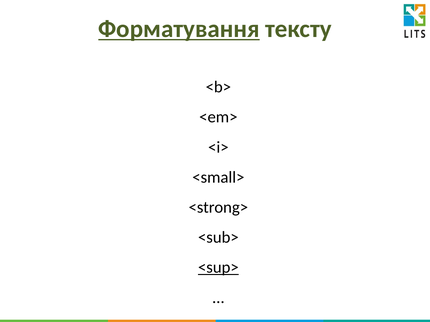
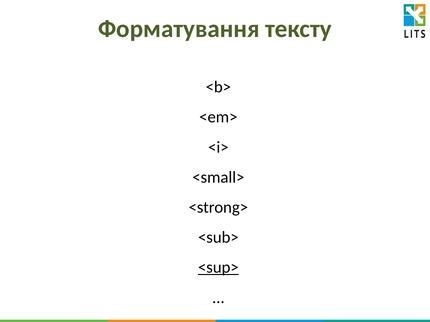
Форматування underline: present -> none (179, 29)
